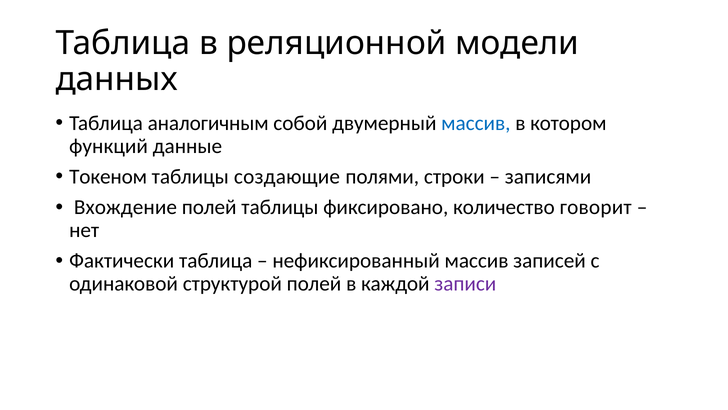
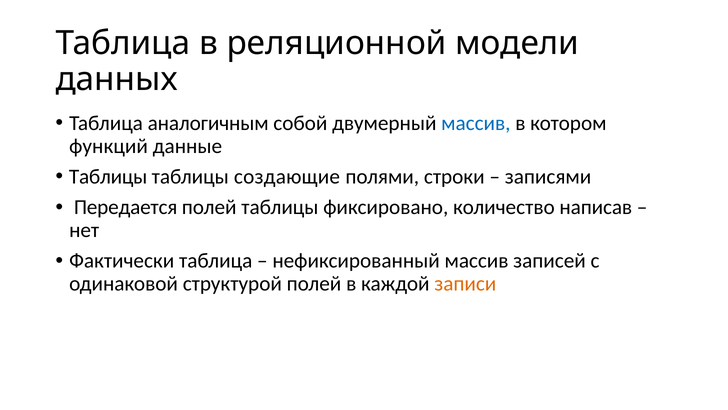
Токеном: Токеном -> Таблицы (108, 177)
Вхождение: Вхождение -> Передается (126, 207)
говорит: говорит -> написав (596, 207)
записи colour: purple -> orange (465, 283)
